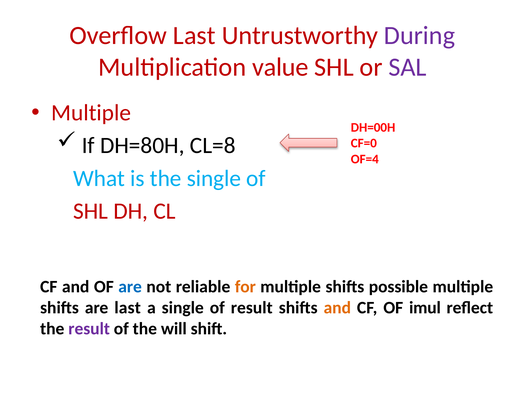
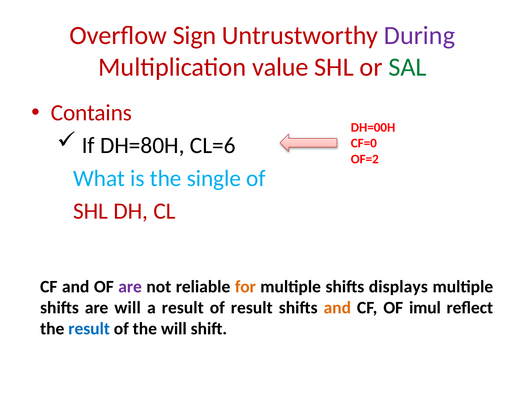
Overflow Last: Last -> Sign (195, 36)
SAL colour: purple -> green (408, 67)
Multiple: Multiple -> Contains (91, 113)
CL=8: CL=8 -> CL=6 (213, 146)
OF=4: OF=4 -> OF=2 (365, 159)
are colour: blue -> purple (130, 287)
possible: possible -> displays (398, 287)
are last: last -> will (128, 308)
a single: single -> result (183, 308)
result colour: purple -> blue (89, 329)
